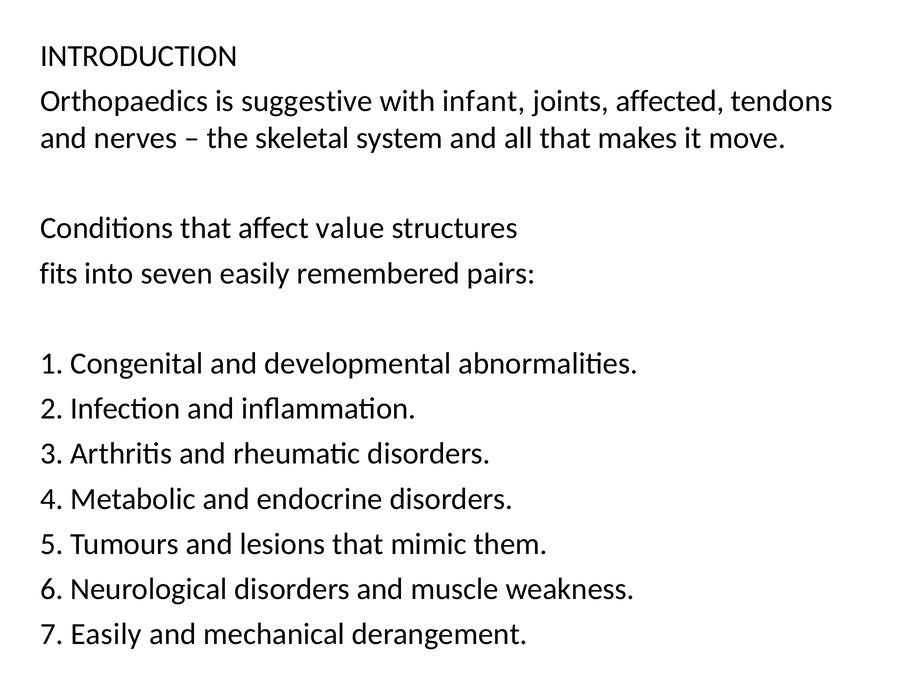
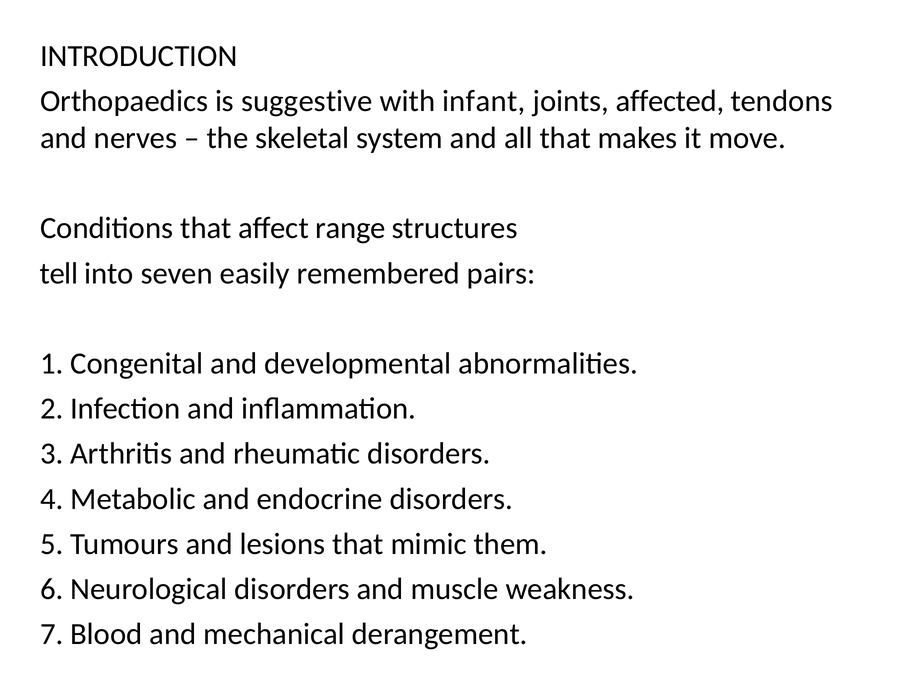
value: value -> range (350, 228)
fits: fits -> tell (59, 273)
7 Easily: Easily -> Blood (106, 635)
